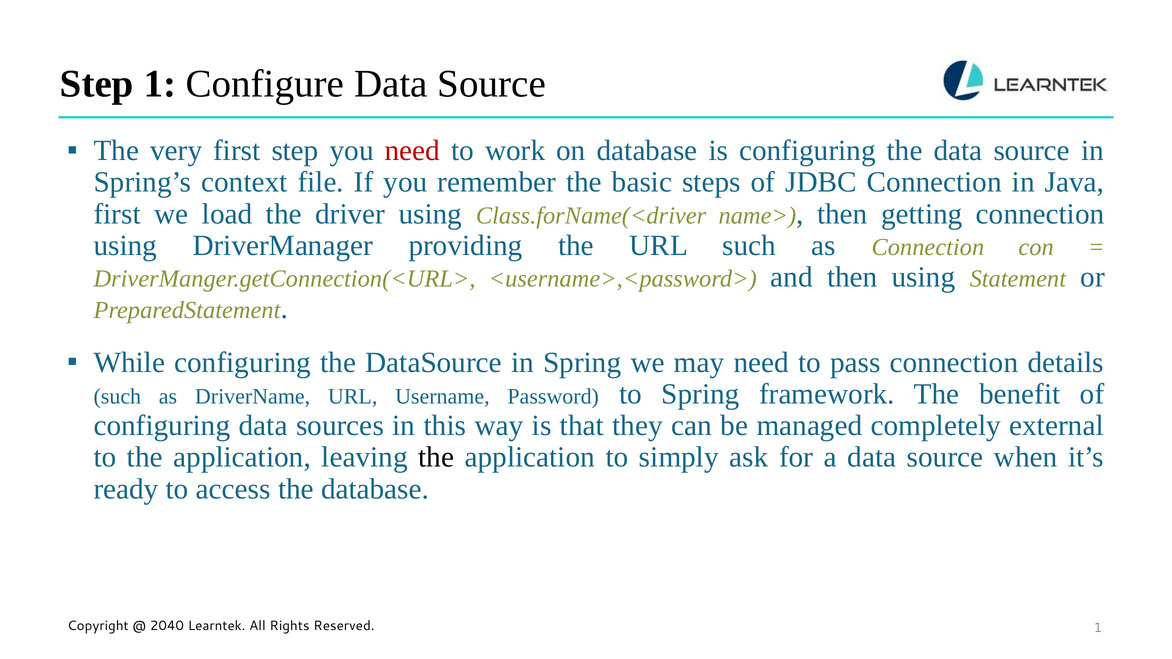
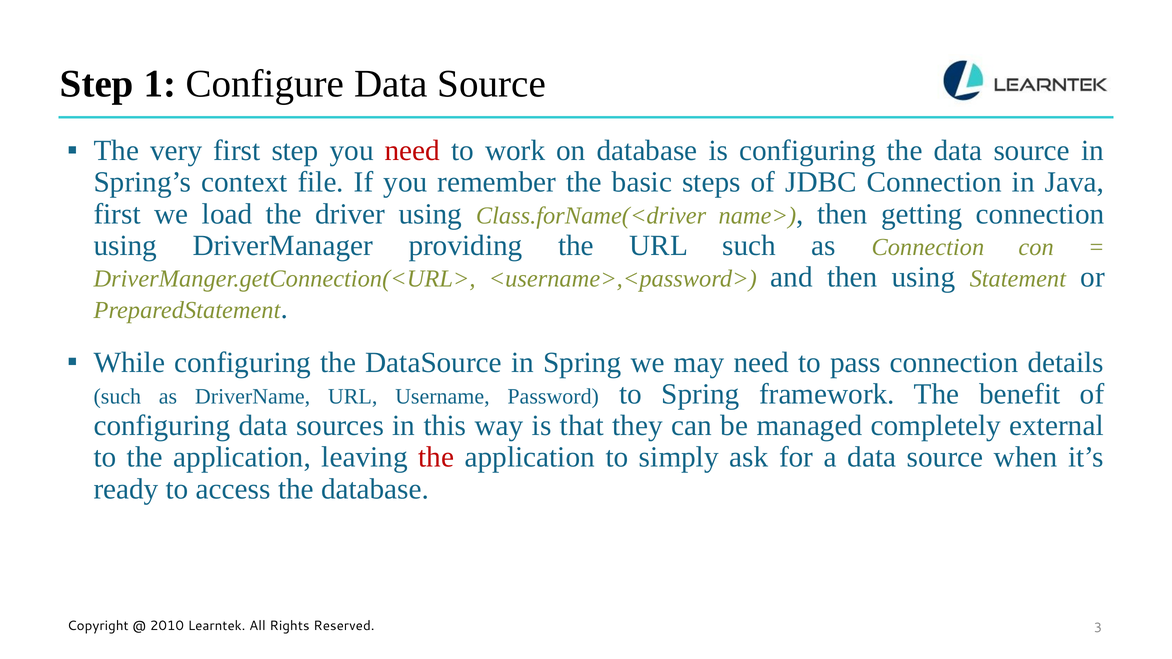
the colour: black -> red (436, 457)
2040: 2040 -> 2010 (167, 626)
Reserved 1: 1 -> 3 (1098, 628)
